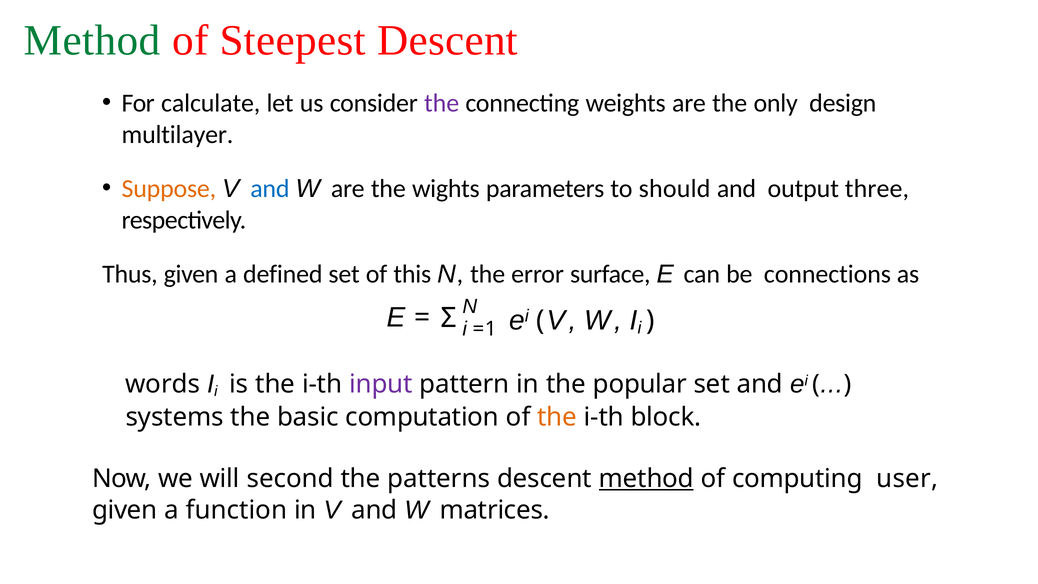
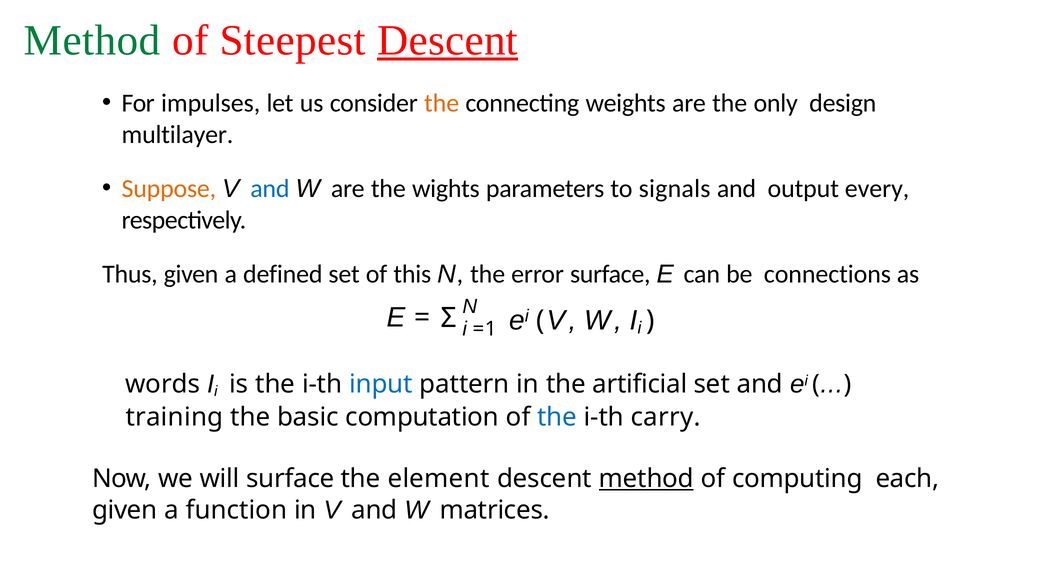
Descent underline: none -> present (448, 40)
calculate: calculate -> impulses (211, 103)
the colour: purple -> orange (442, 103)
should: should -> signals (675, 189)
three: three -> every (877, 189)
input colour: purple -> blue (381, 384)
popular: popular -> artificial (640, 384)
systems: systems -> training (174, 417)
the colour: orange -> blue (557, 417)
block: block -> carry (666, 417)
will second: second -> surface (290, 478)
patterns: patterns -> element (439, 478)
user: user -> each (907, 478)
